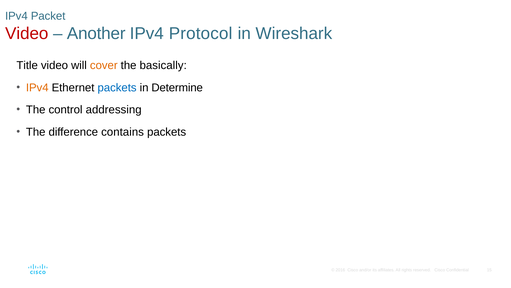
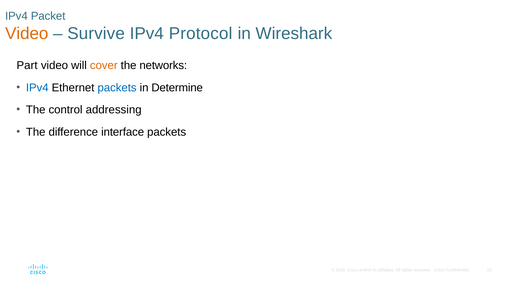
Video colour: red -> orange (27, 33)
Another: Another -> Survive (96, 33)
Title: Title -> Part (27, 65)
basically: basically -> networks (163, 65)
IPv4 colour: orange -> blue (37, 87)
contains: contains -> interface (123, 132)
